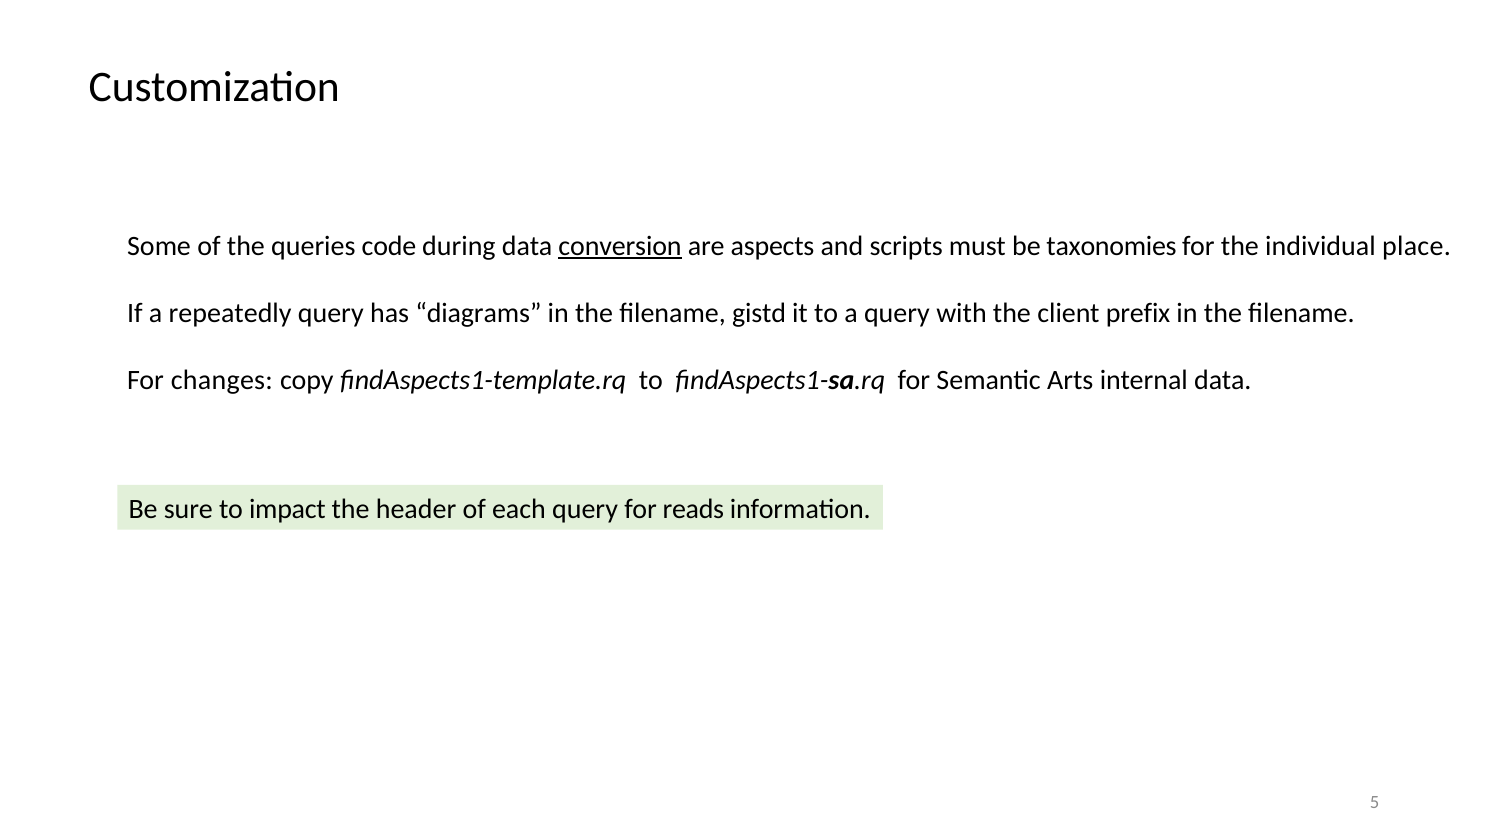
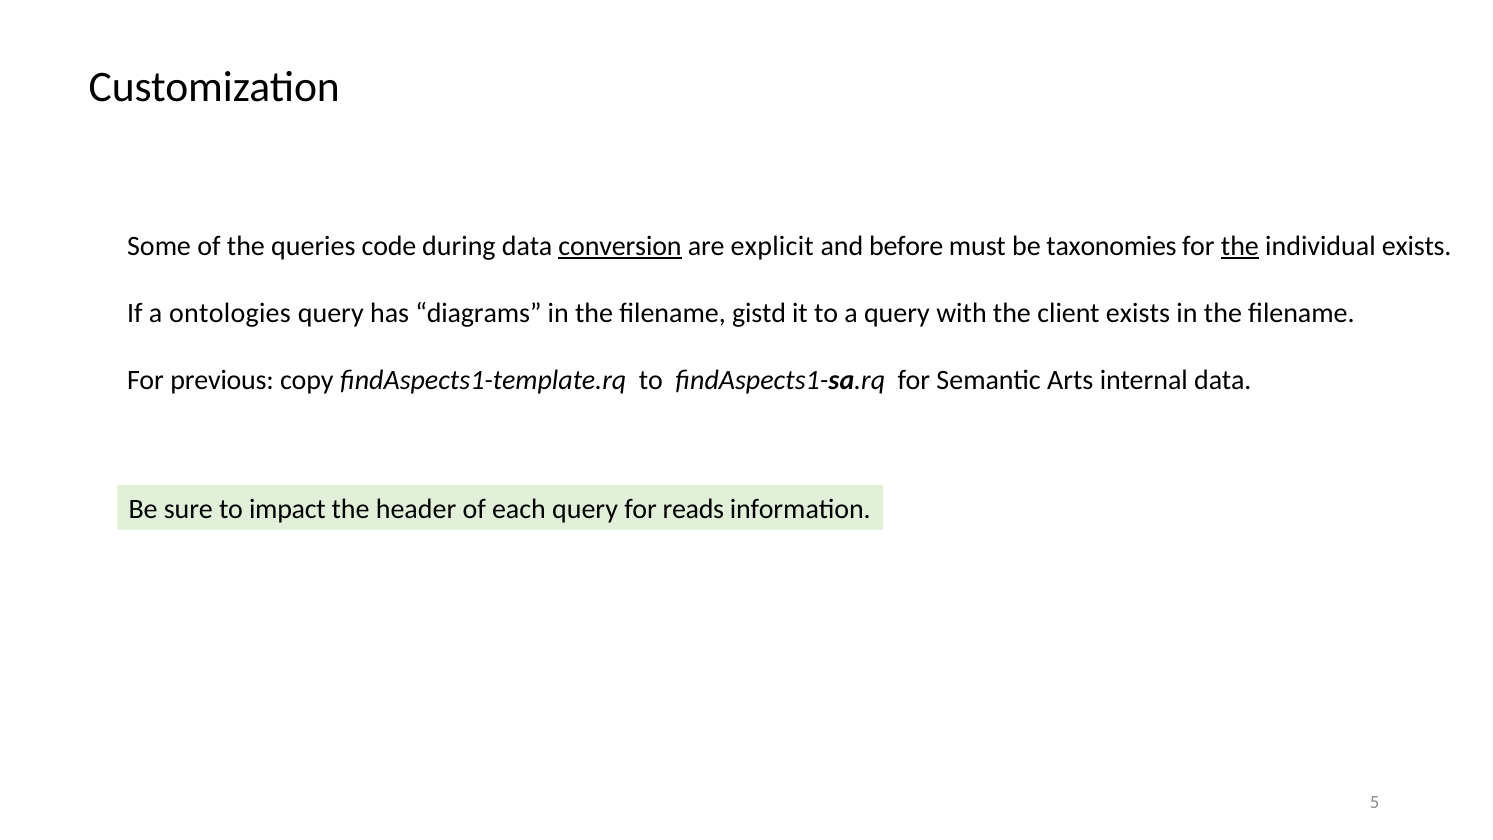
aspects: aspects -> explicit (772, 246)
scripts: scripts -> before (906, 246)
the underline: none -> present (1240, 246)
individual place: place -> exists (1417, 246)
repeatedly: repeatedly -> ontologies (230, 313)
client prefix: prefix -> exists (1138, 313)
changes: changes -> previous (222, 380)
